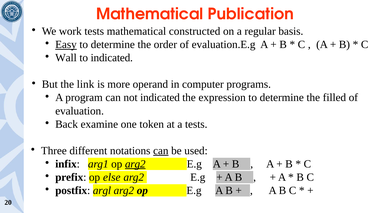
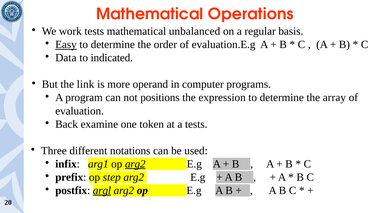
Publication: Publication -> Operations (251, 14)
constructed: constructed -> unbalanced (195, 31)
Wall: Wall -> Data (66, 58)
not indicated: indicated -> positions (160, 98)
filled: filled -> array (334, 98)
can underline: present -> none (161, 151)
else: else -> step (112, 177)
argl underline: none -> present (102, 191)
